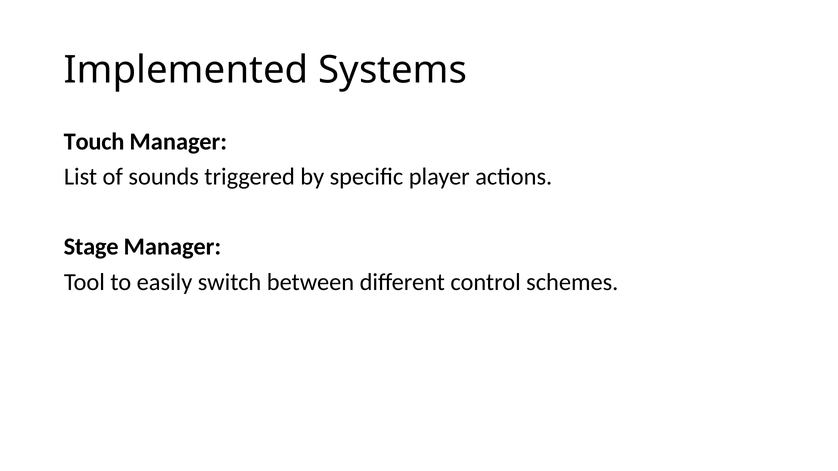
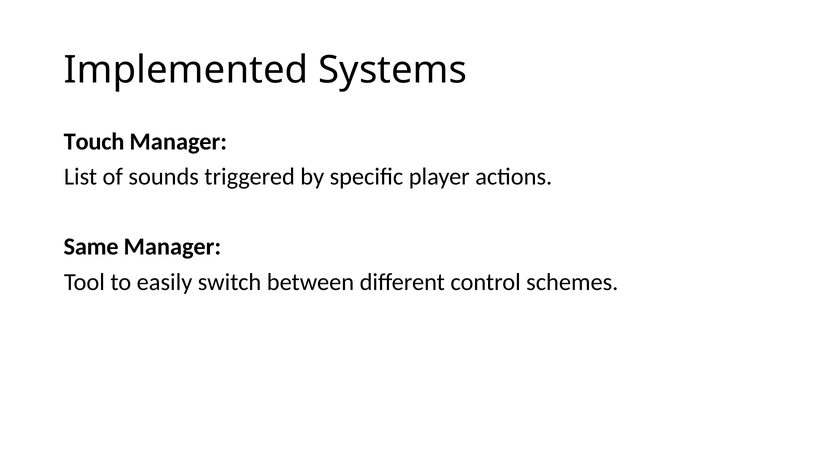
Stage: Stage -> Same (91, 247)
